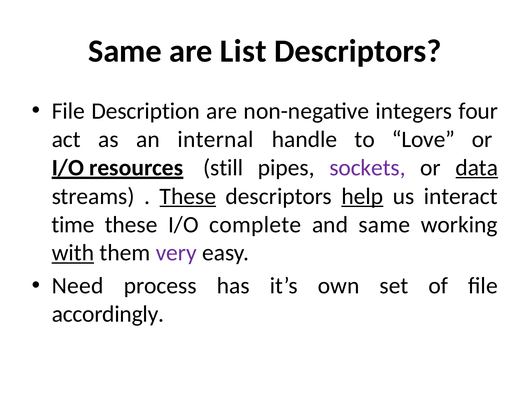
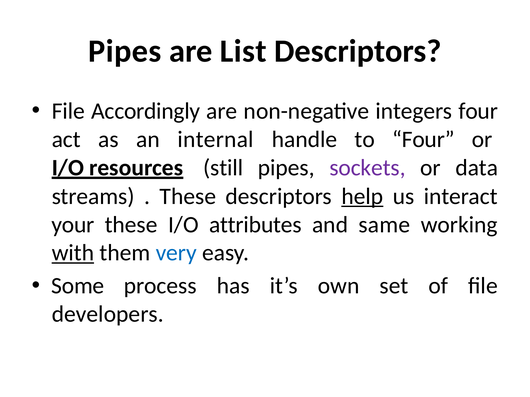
Same: Same -> Pipes (125, 51)
Description: Description -> Accordingly (146, 111)
to Love: Love -> Four (423, 139)
data underline: present -> none (477, 168)
These underline: present -> none (188, 197)
time: time -> your (73, 225)
complete: complete -> attributes (255, 225)
very colour: purple -> blue (176, 253)
Need: Need -> Some (78, 286)
accordingly: accordingly -> developers (108, 314)
